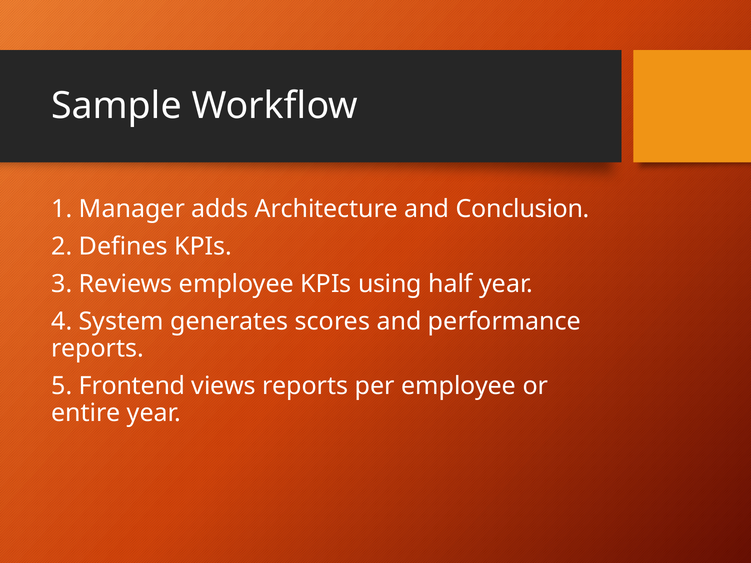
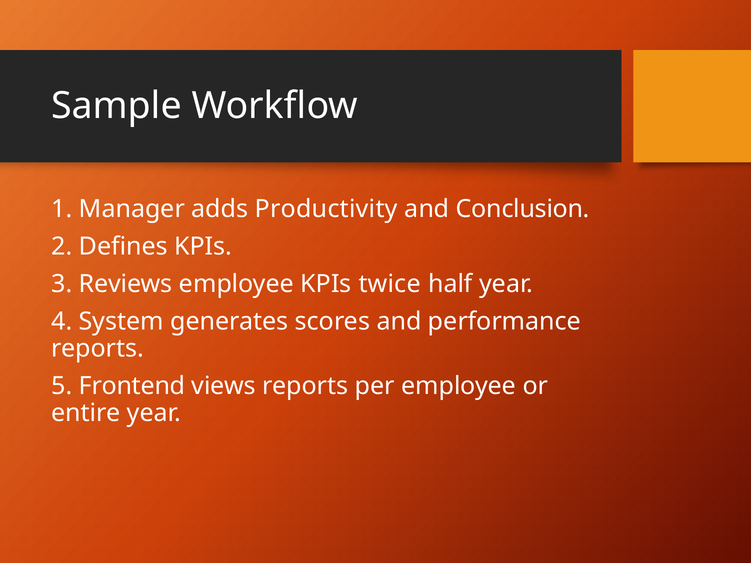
Architecture: Architecture -> Productivity (326, 209)
using: using -> twice (390, 284)
